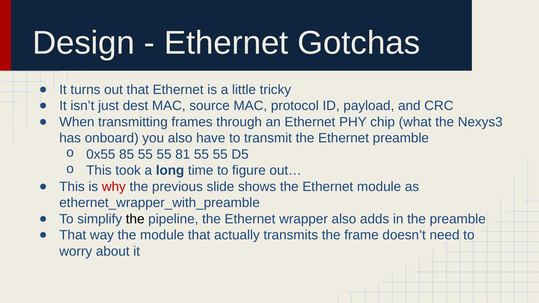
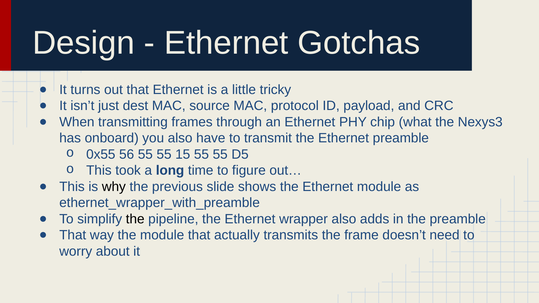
85: 85 -> 56 (127, 154)
81: 81 -> 15 (183, 154)
why colour: red -> black (114, 187)
